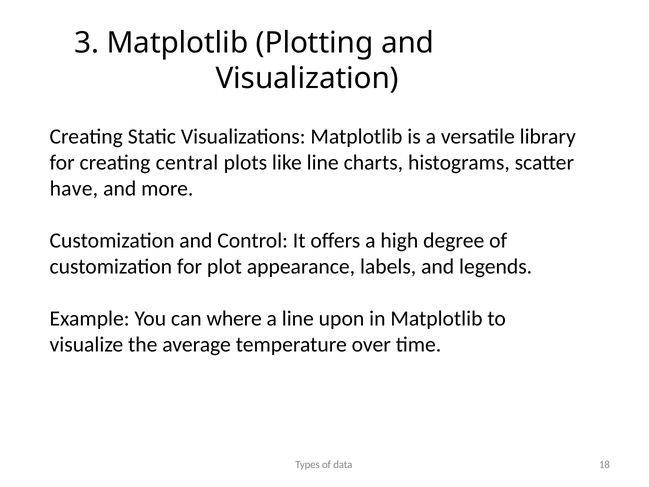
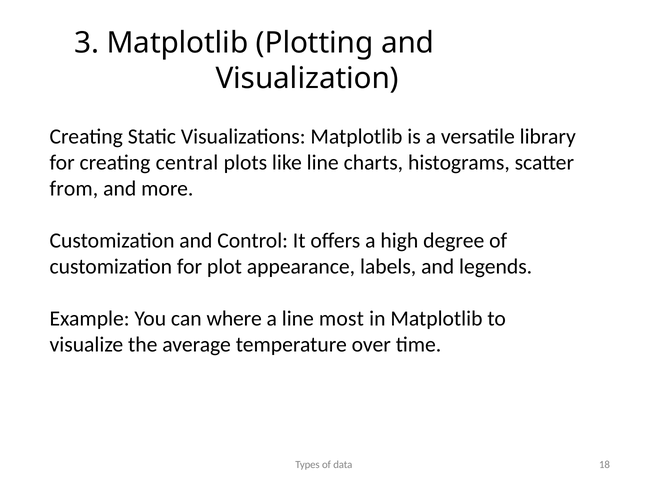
have: have -> from (74, 189)
upon: upon -> most (341, 318)
